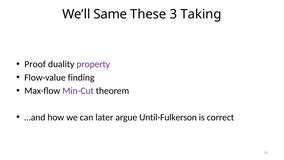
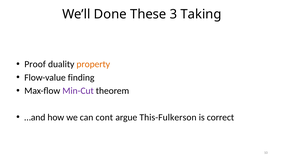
Same: Same -> Done (110, 14)
property colour: purple -> orange (93, 64)
later: later -> cont (104, 117)
Until-Fulkerson: Until-Fulkerson -> This-Fulkerson (168, 117)
